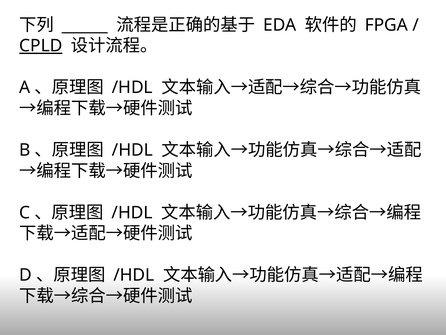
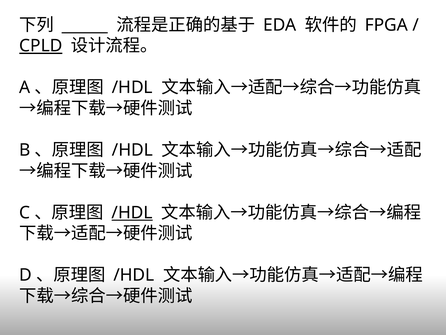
/HDL underline: none -> present (132, 212)
